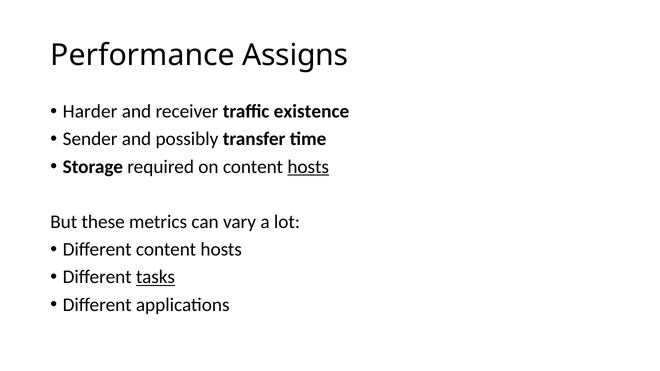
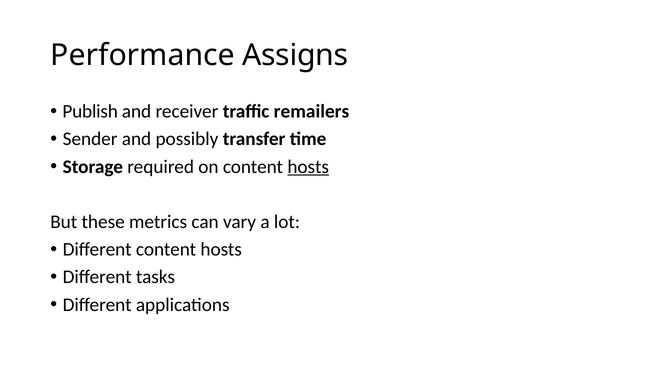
Harder: Harder -> Publish (90, 112)
existence: existence -> remailers (311, 112)
tasks underline: present -> none (155, 277)
